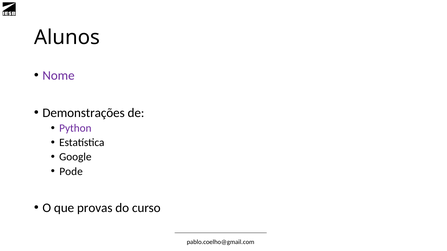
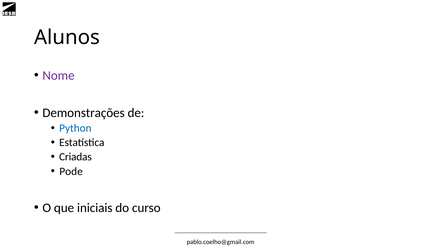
Python colour: purple -> blue (75, 128)
Google: Google -> Criadas (75, 157)
provas: provas -> iniciais (95, 208)
